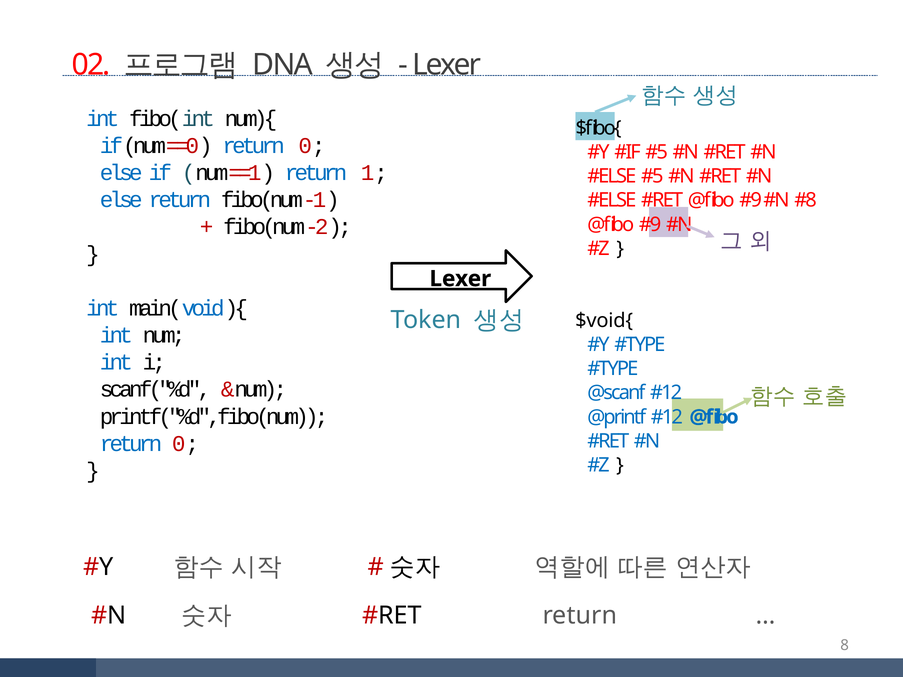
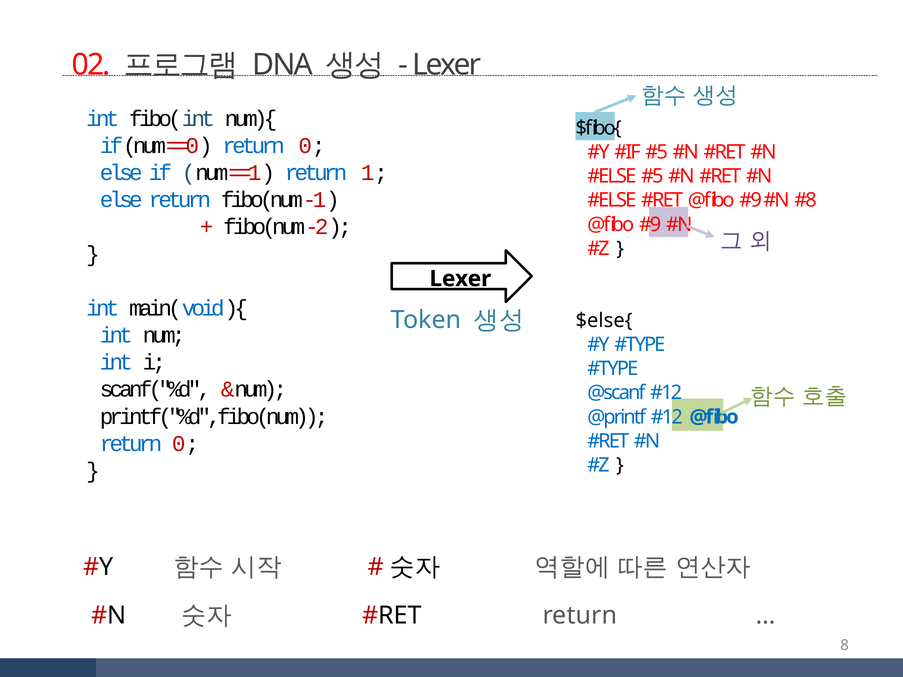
$void{: $void{ -> $else{ (604, 321)
